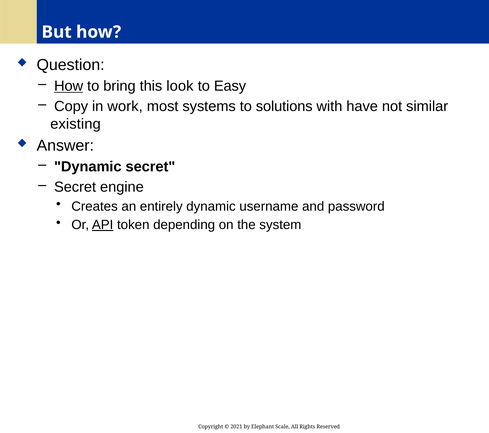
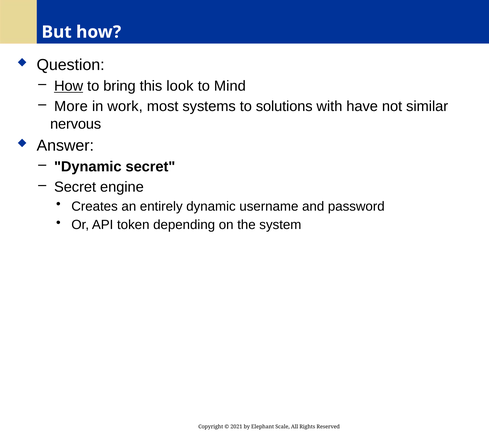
Easy: Easy -> Mind (230, 86)
Copy: Copy -> More (71, 106)
existing: existing -> nervous (76, 124)
API underline: present -> none (103, 225)
